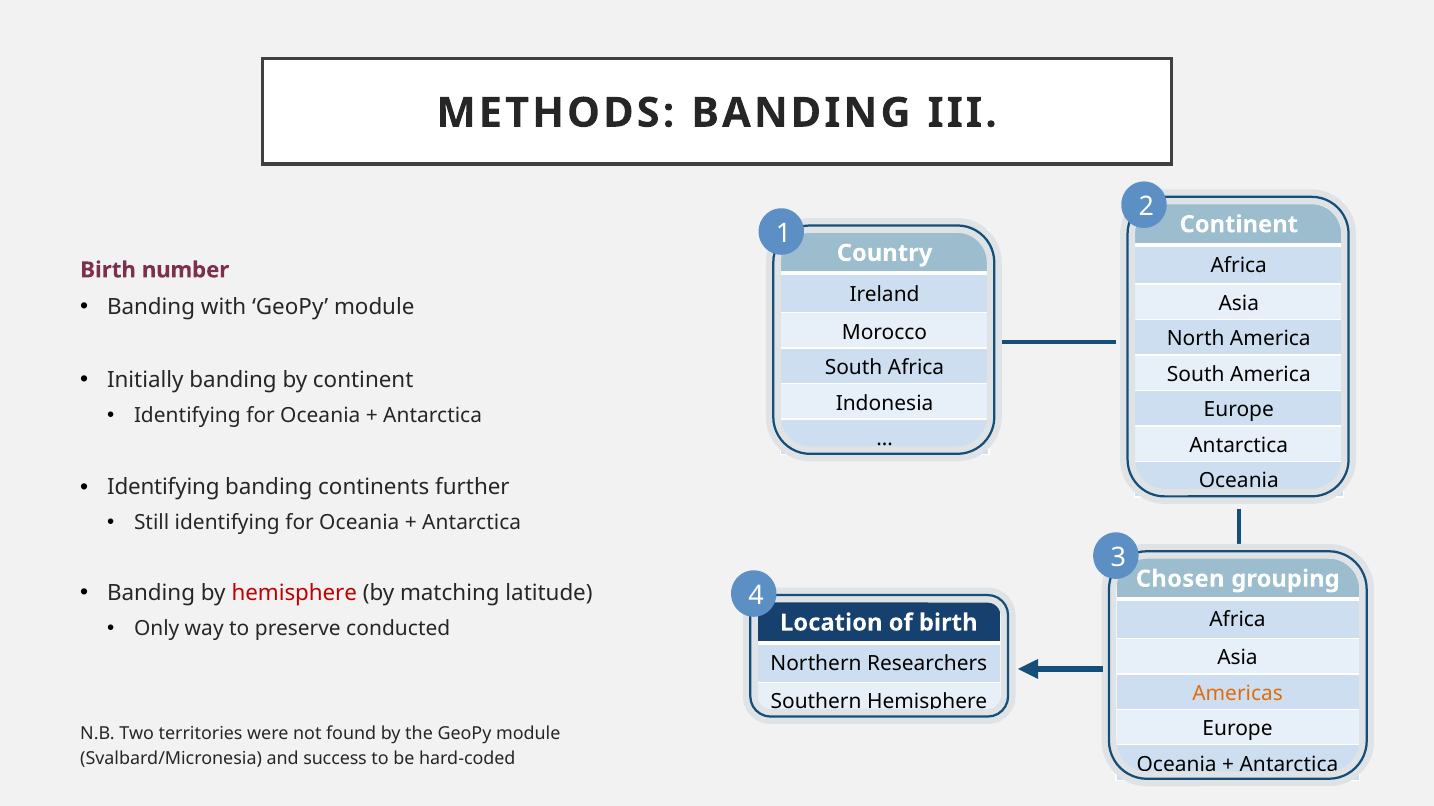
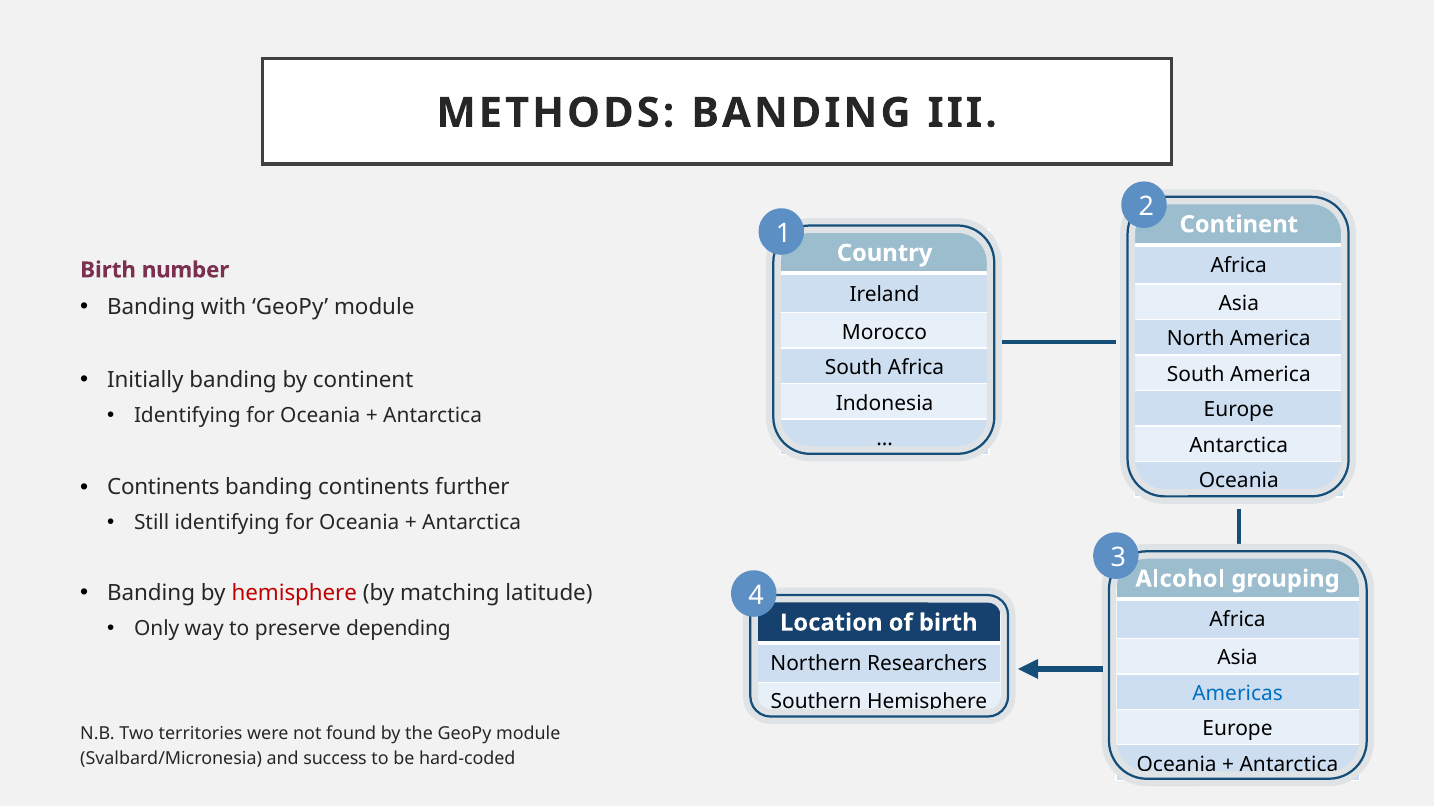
Identifying: Identifying -> Continents (163, 488)
Chosen: Chosen -> Alcohol (1180, 579)
conducted: conducted -> depending (398, 629)
Americas colour: orange -> blue (1238, 694)
